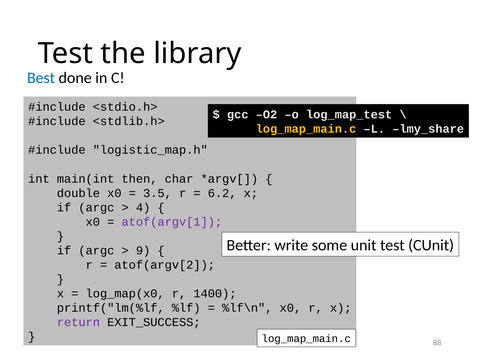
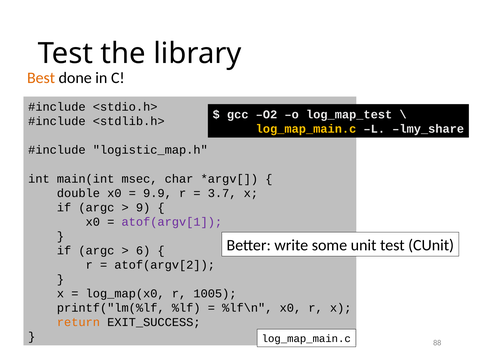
Best colour: blue -> orange (41, 78)
then: then -> msec (140, 179)
3.5: 3.5 -> 9.9 (157, 193)
6.2: 6.2 -> 3.7 (222, 193)
4: 4 -> 9 (143, 208)
9: 9 -> 6 (143, 251)
1400: 1400 -> 1005 (215, 294)
return colour: purple -> orange (78, 323)
